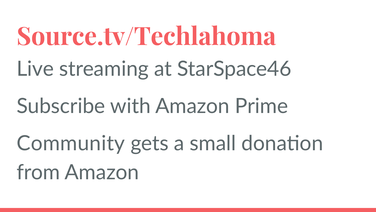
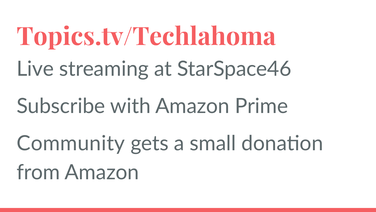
Source.tv/Techlahoma: Source.tv/Techlahoma -> Topics.tv/Techlahoma (146, 37)
